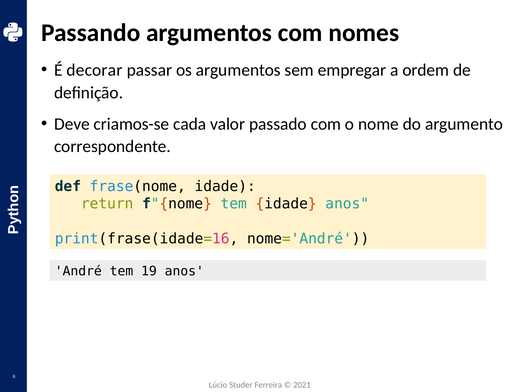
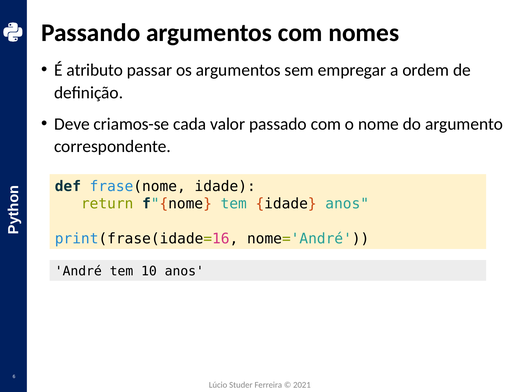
decorar: decorar -> atributo (95, 70)
19: 19 -> 10 (149, 271)
